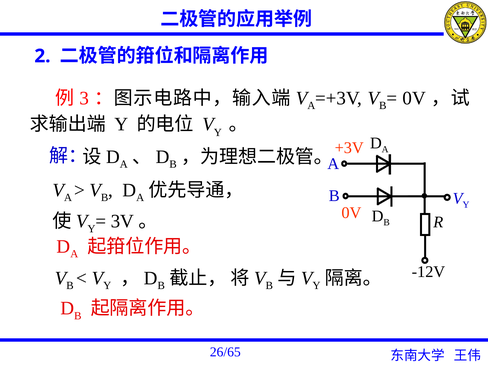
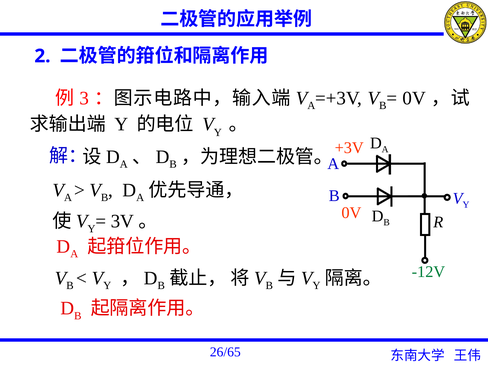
-12V colour: black -> green (428, 272)
